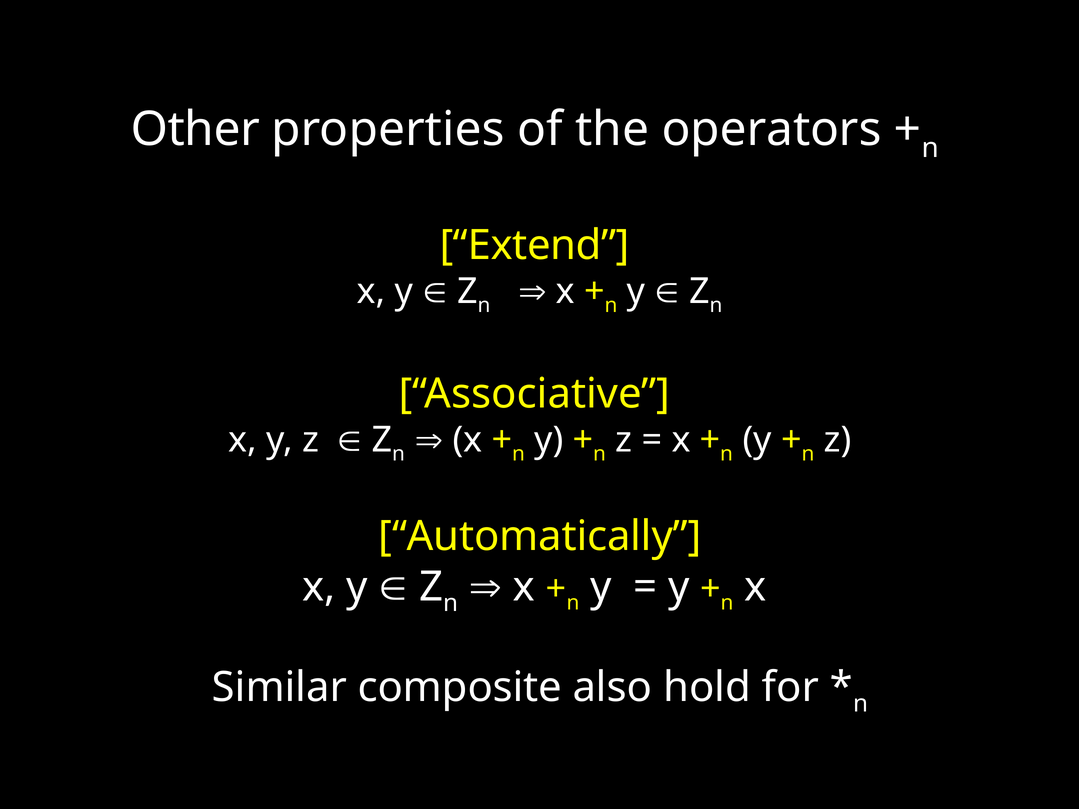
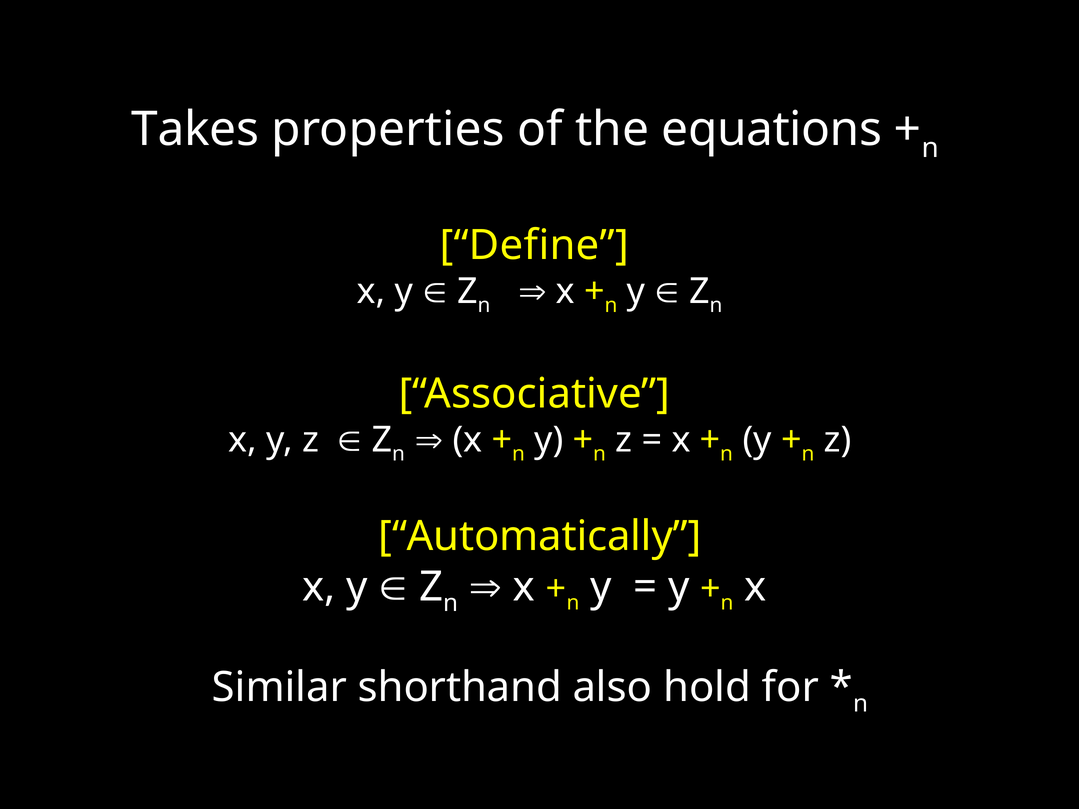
Other: Other -> Takes (195, 130)
operators: operators -> equations (772, 130)
Extend: Extend -> Define (534, 245)
composite: composite -> shorthand (460, 688)
